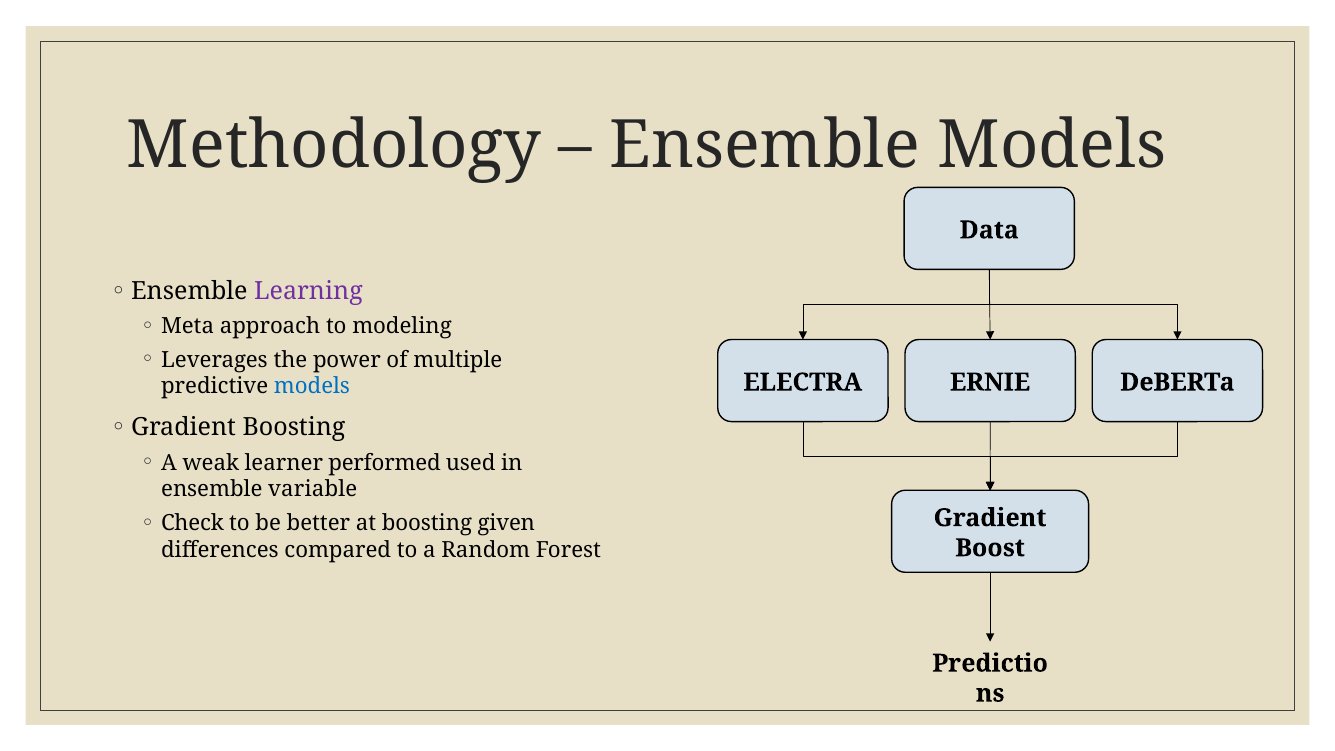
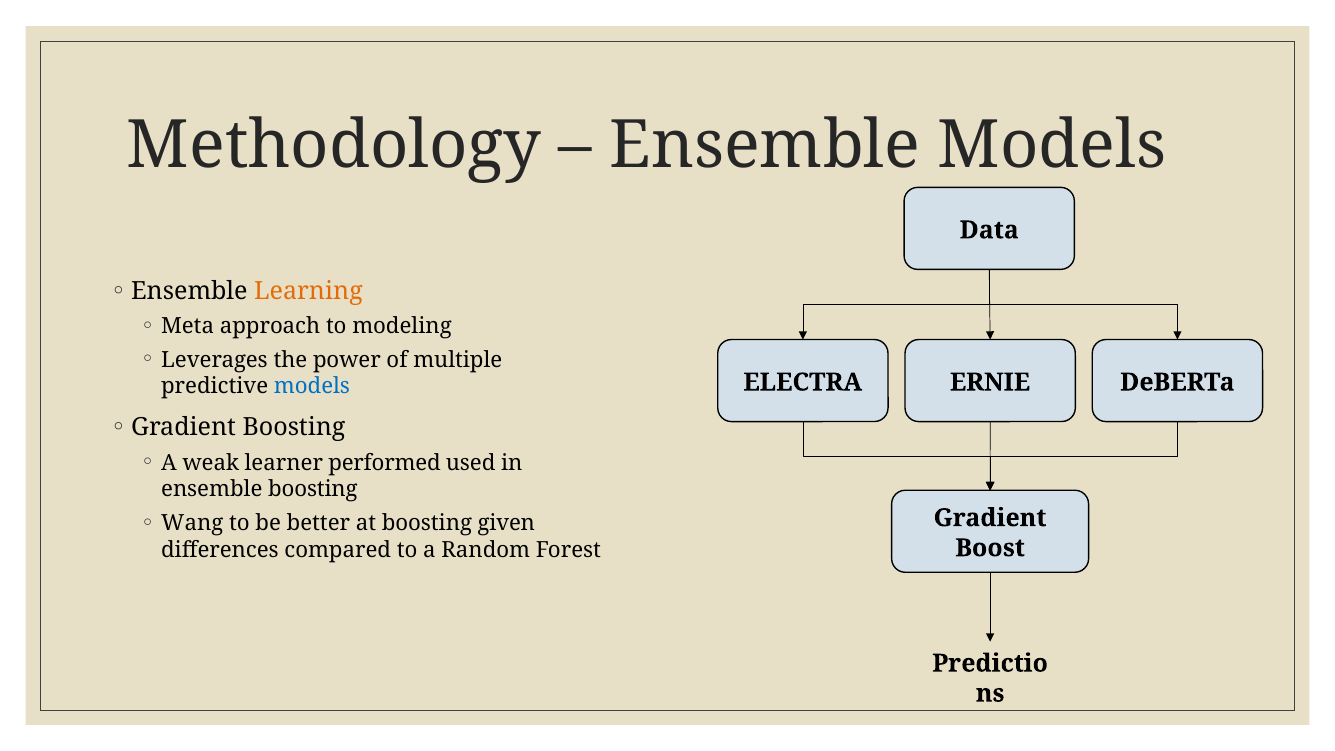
Learning colour: purple -> orange (308, 291)
ensemble variable: variable -> boosting (313, 489)
Check: Check -> Wang (192, 523)
